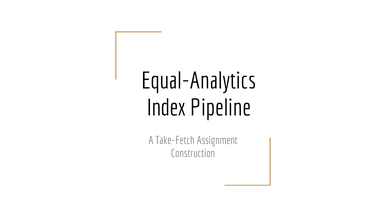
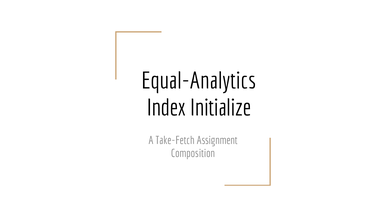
Pipeline: Pipeline -> Initialize (221, 108)
Construction: Construction -> Composition (193, 153)
